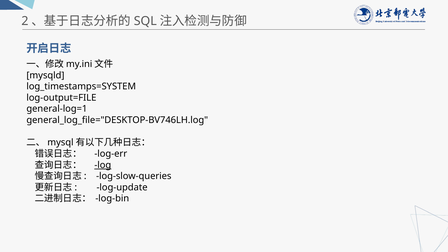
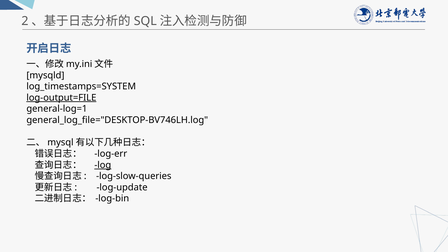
log-output=FILE underline: none -> present (61, 98)
